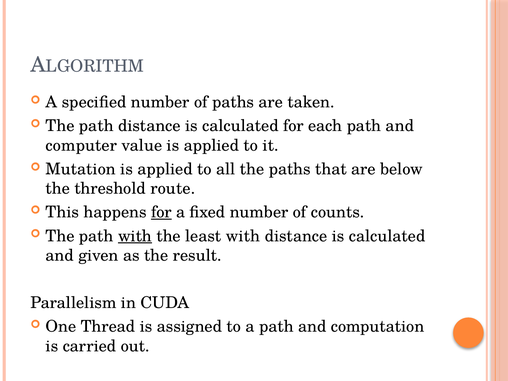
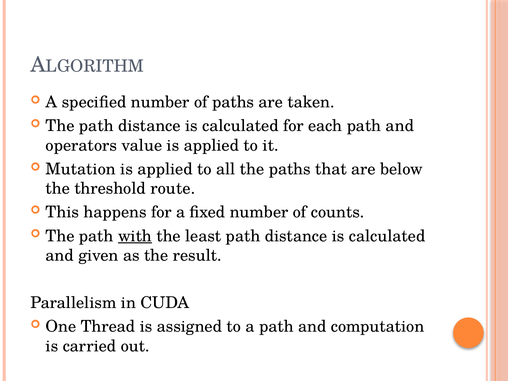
computer: computer -> operators (81, 145)
for underline: present -> none (161, 212)
least with: with -> path (243, 236)
